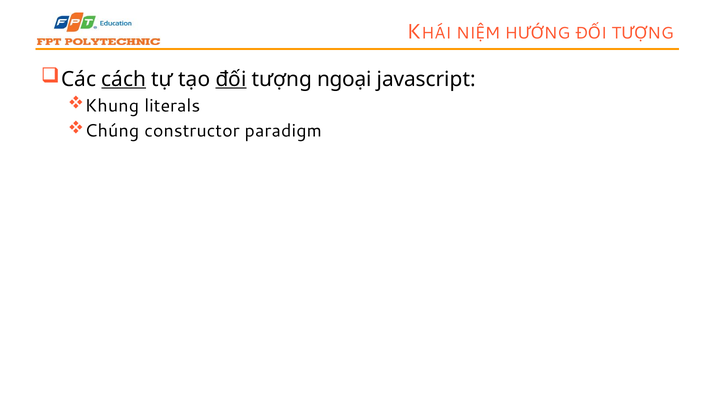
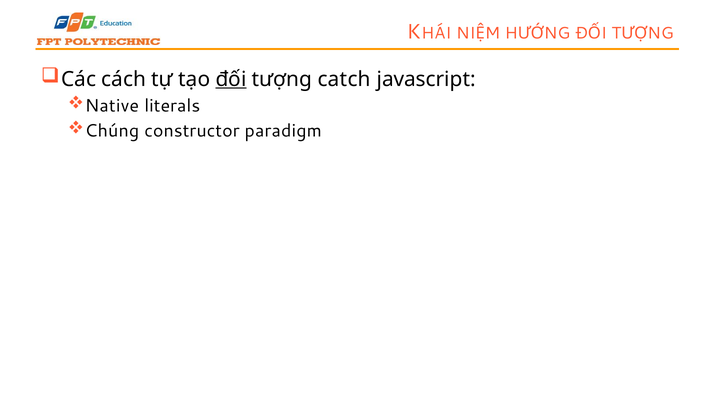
cách underline: present -> none (124, 79)
ngoại: ngoại -> catch (344, 79)
Khung: Khung -> Native (112, 106)
